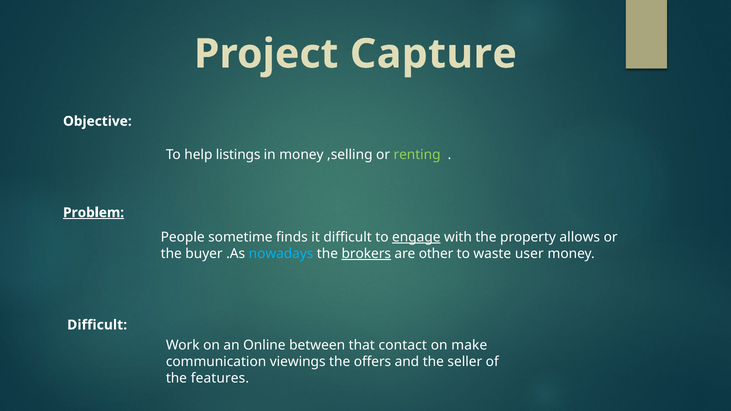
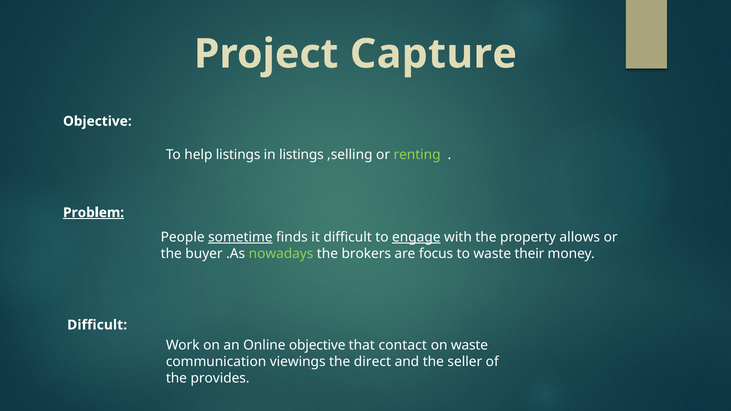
in money: money -> listings (301, 155)
sometime underline: none -> present (240, 237)
nowadays colour: light blue -> light green (281, 254)
brokers underline: present -> none (366, 254)
other: other -> focus (436, 254)
user: user -> their (529, 254)
Online between: between -> objective (317, 346)
on make: make -> waste (469, 346)
offers: offers -> direct (372, 362)
features: features -> provides (220, 379)
